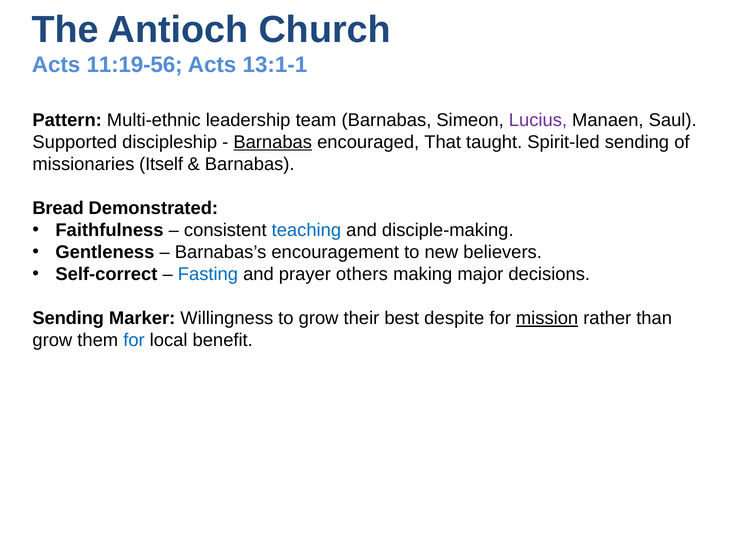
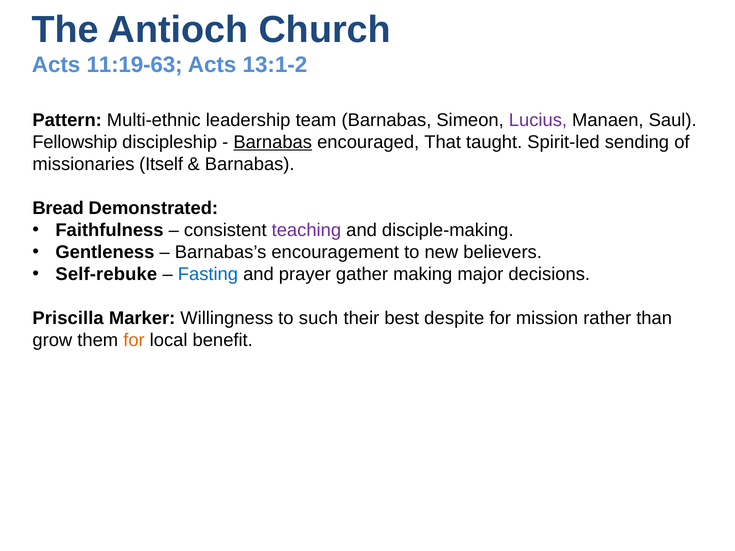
11:19-56: 11:19-56 -> 11:19-63 (135, 65)
13:1-1: 13:1-1 -> 13:1-2 (275, 65)
Supported: Supported -> Fellowship (75, 142)
teaching colour: blue -> purple (306, 230)
Self-correct: Self-correct -> Self-rebuke (106, 274)
others: others -> gather (362, 274)
Sending: Sending -> Priscilla (68, 318)
to grow: grow -> such (318, 318)
mission underline: present -> none (547, 318)
for colour: blue -> orange (134, 341)
